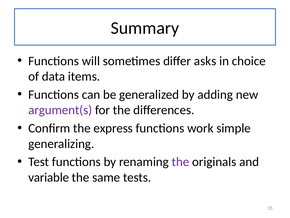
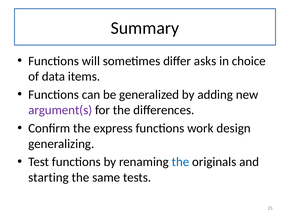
simple: simple -> design (234, 128)
the colour: purple -> blue (180, 161)
variable: variable -> starting (49, 177)
